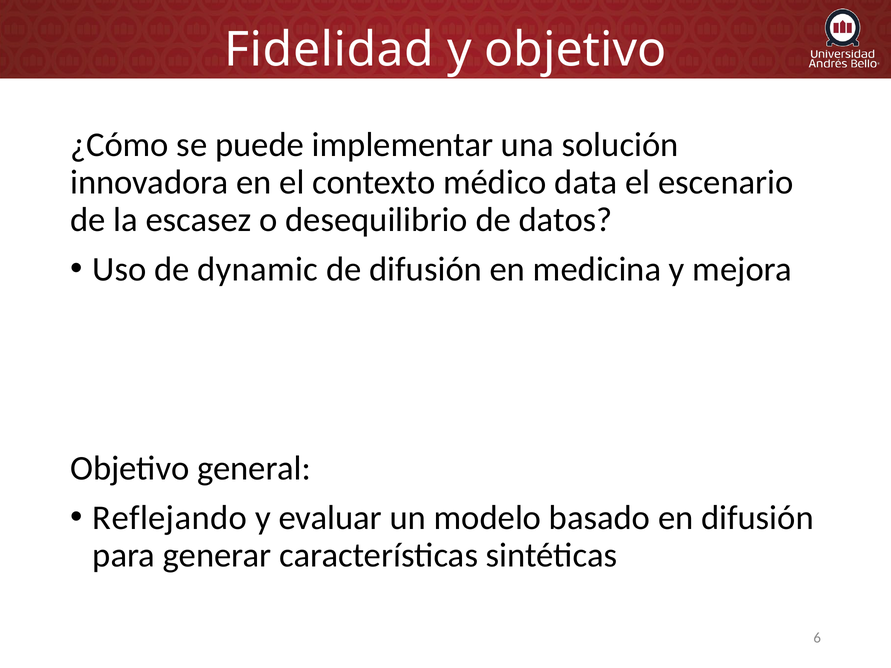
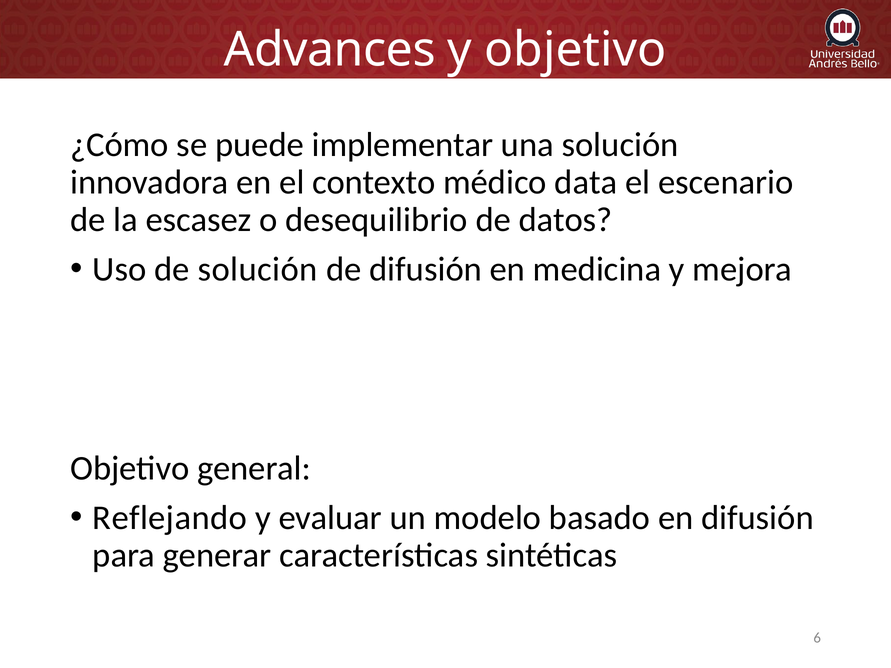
Fidelidad: Fidelidad -> Advances (330, 50)
de dynamic: dynamic -> solución (258, 269)
